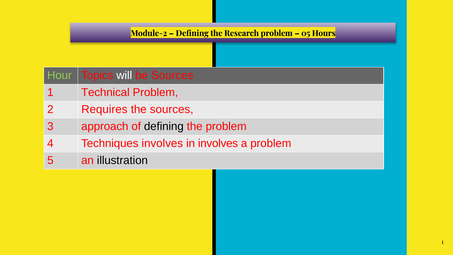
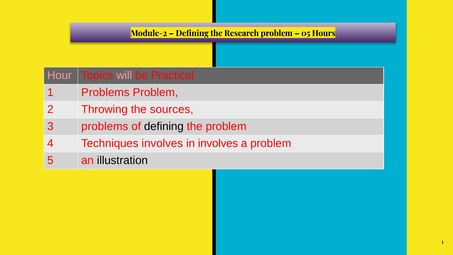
Hour colour: light green -> pink (60, 75)
will colour: white -> pink (124, 75)
be Sources: Sources -> Practical (172, 75)
1 Technical: Technical -> Problems (105, 92)
Requires: Requires -> Throwing (104, 109)
3 approach: approach -> problems (105, 126)
